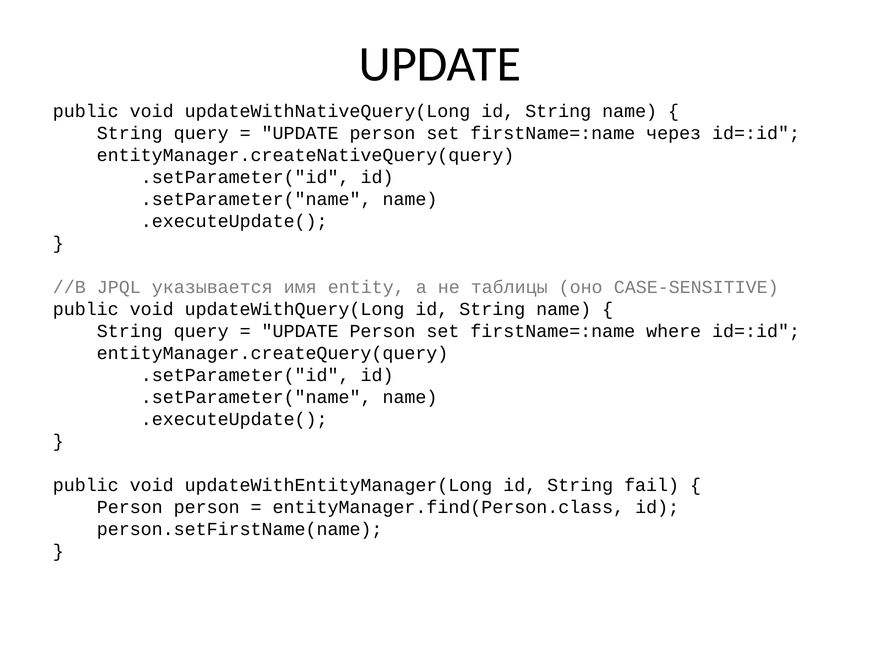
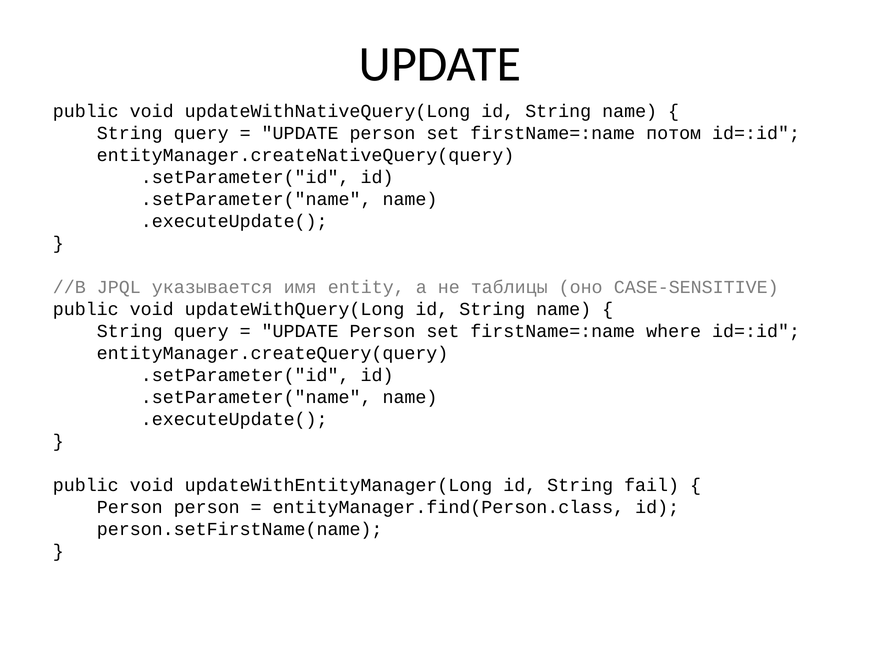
через: через -> потом (674, 133)
